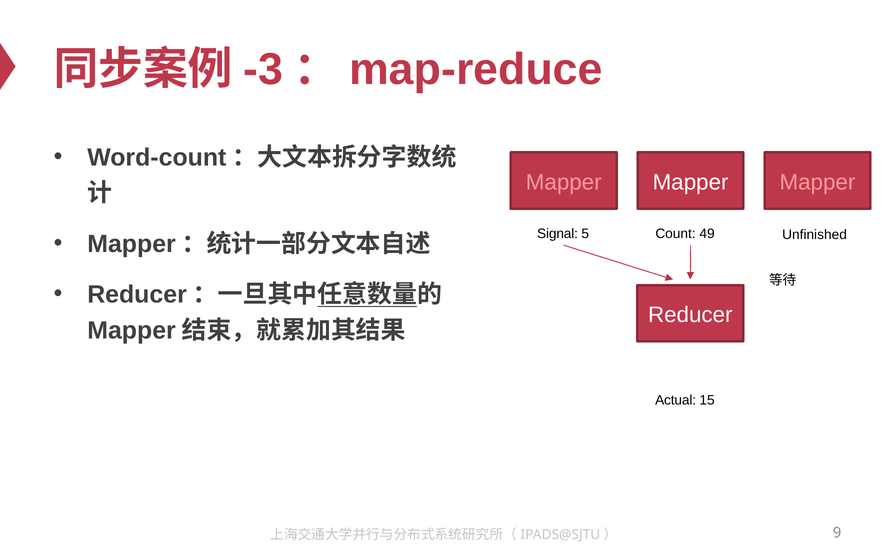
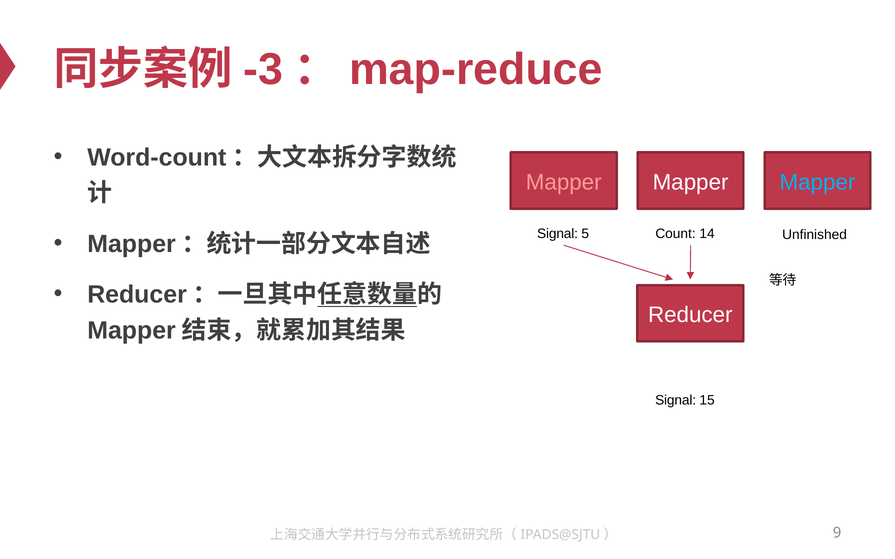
Mapper colour: pink -> light blue (817, 182)
49: 49 -> 14 (707, 234)
Actual: Actual -> Signal (676, 400)
